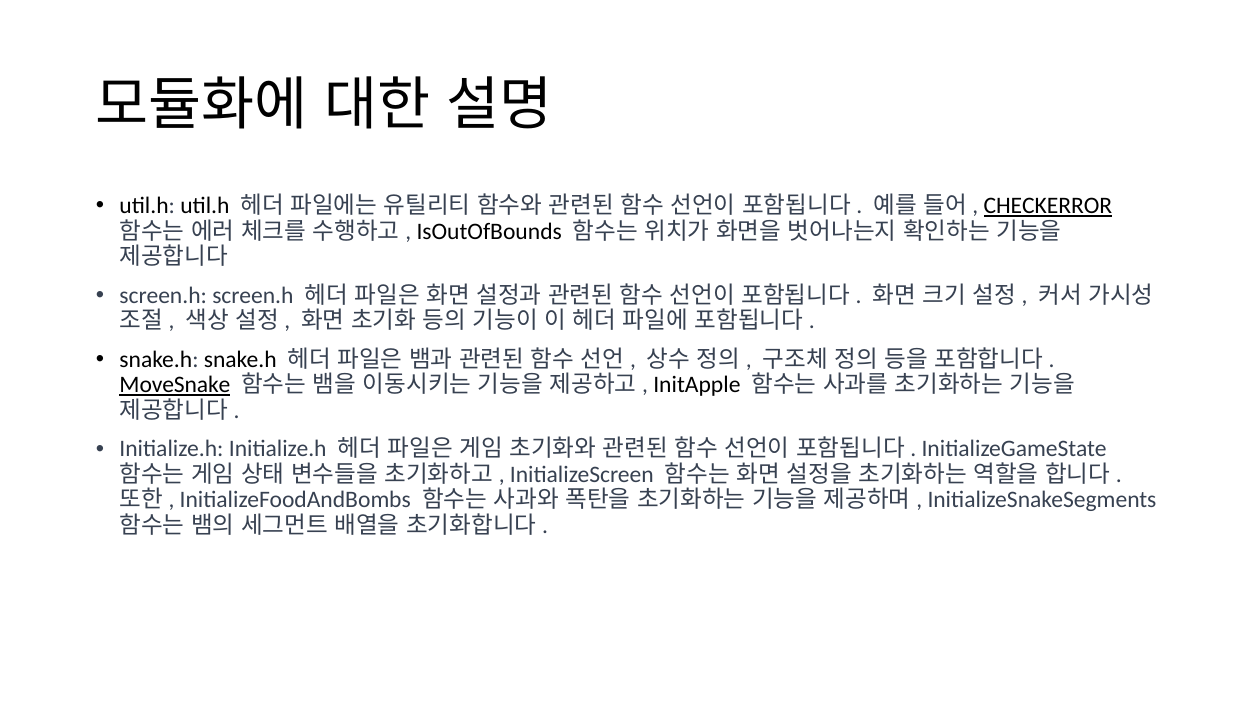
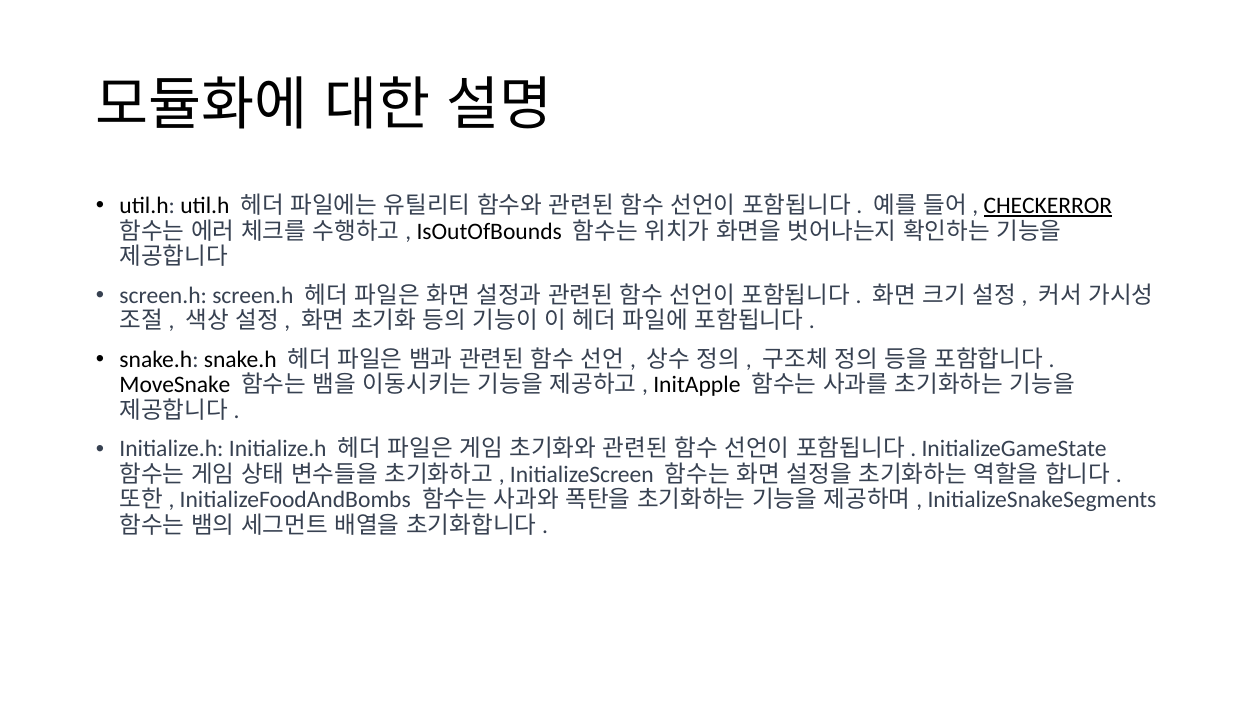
MoveSnake underline: present -> none (175, 385)
